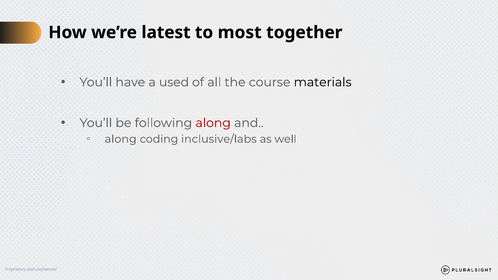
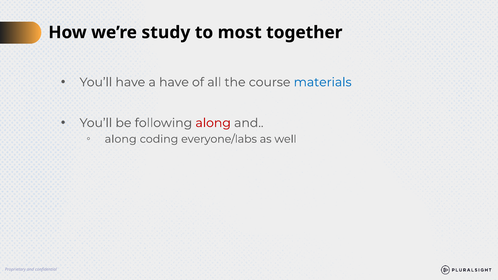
latest: latest -> study (166, 32)
a used: used -> have (174, 82)
materials colour: black -> blue (323, 82)
inclusive/labs: inclusive/labs -> everyone/labs (219, 139)
